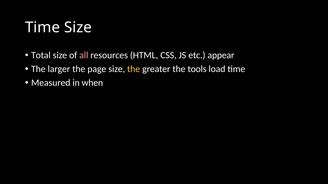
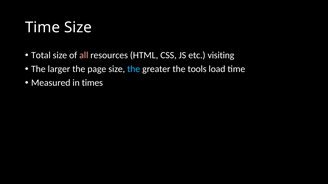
appear: appear -> visiting (221, 55)
the colour: yellow -> light blue (134, 69)
when: when -> times (92, 83)
